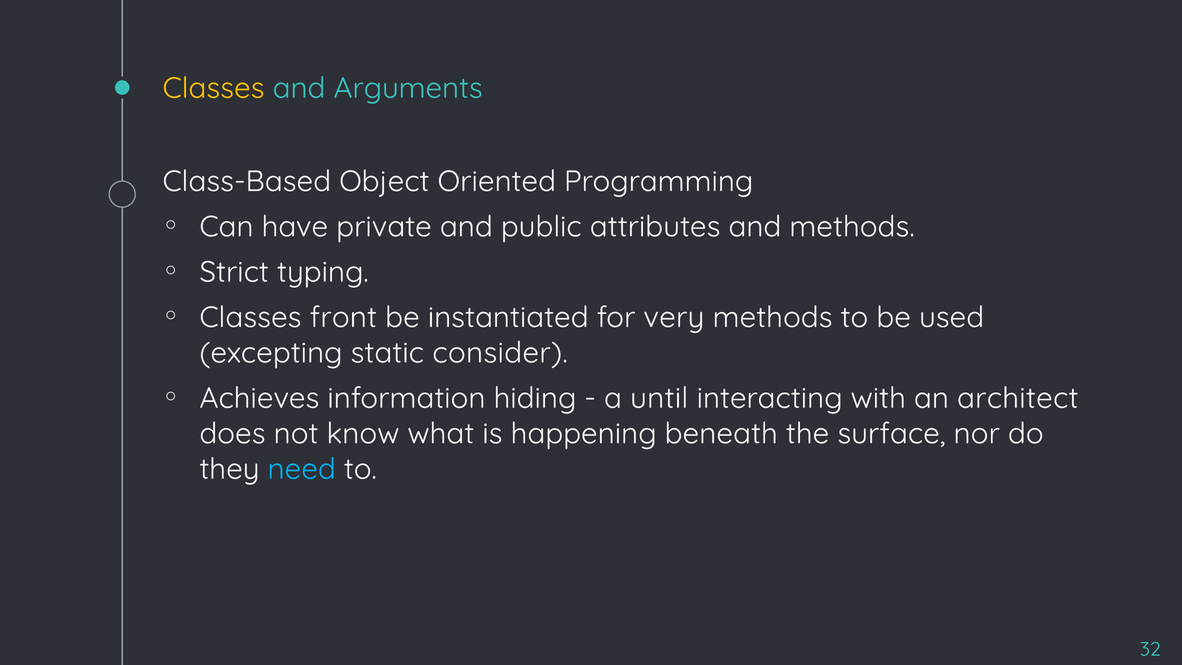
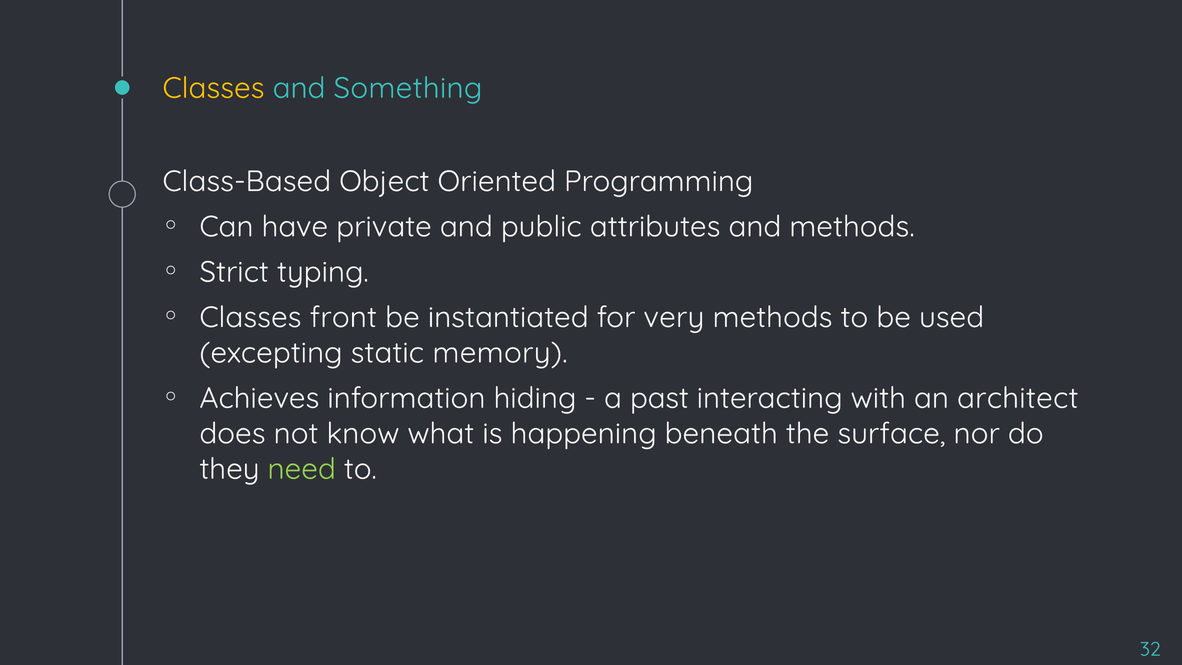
Arguments: Arguments -> Something (408, 88)
consider: consider -> memory (500, 353)
until: until -> past (659, 398)
need colour: light blue -> light green (302, 469)
